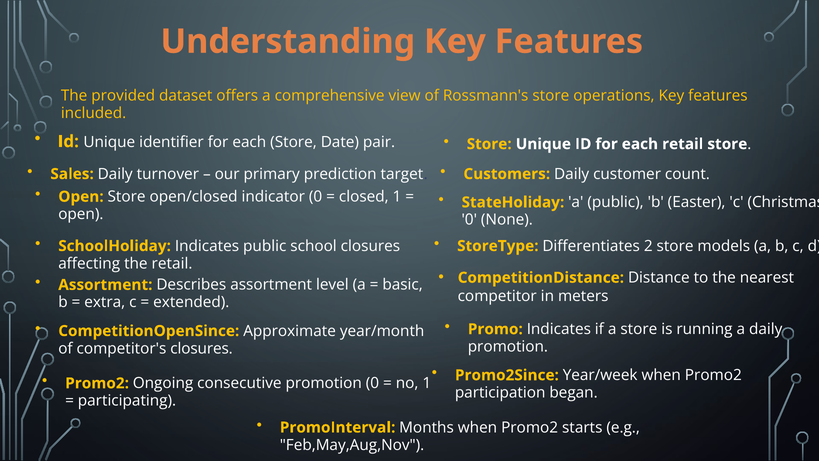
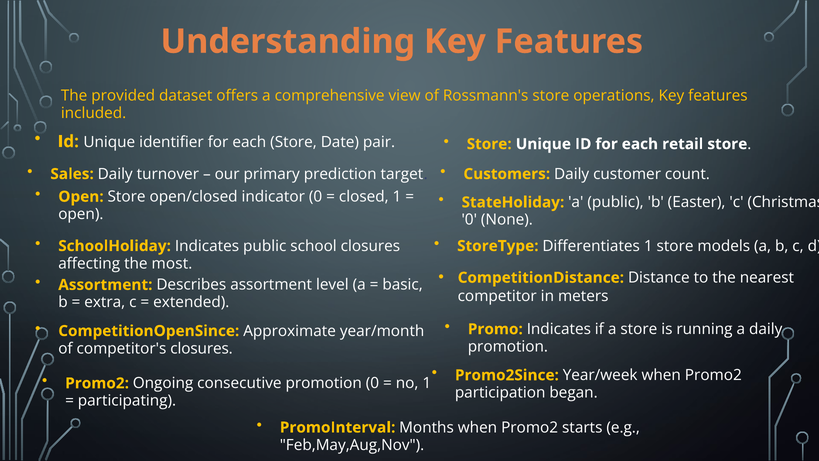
Differentiates 2: 2 -> 1 (648, 246)
the retail: retail -> most (172, 263)
